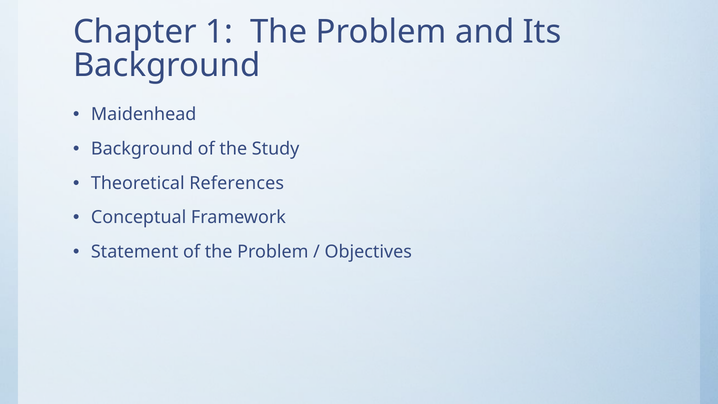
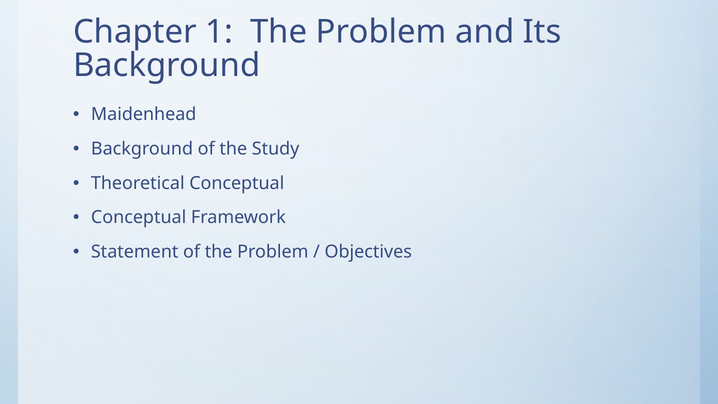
Theoretical References: References -> Conceptual (237, 183)
